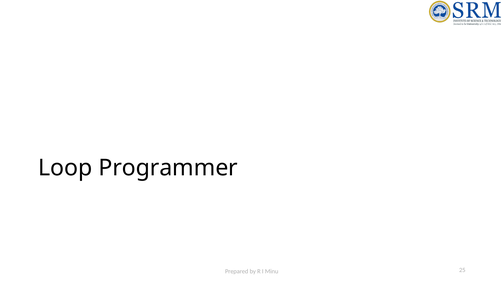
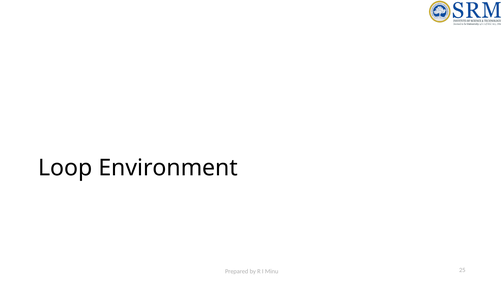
Programmer: Programmer -> Environment (168, 168)
